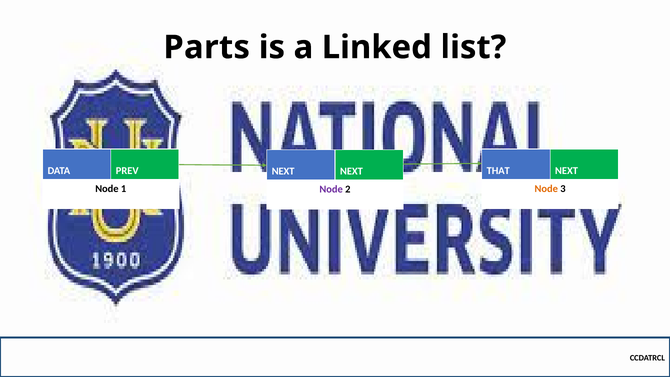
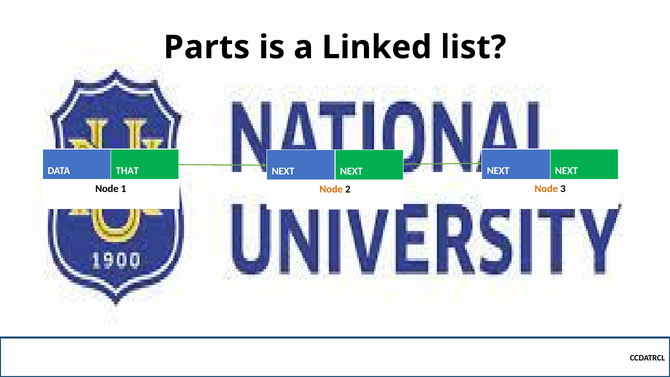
PREV: PREV -> THAT (127, 171)
THAT: THAT -> NEXT (498, 171)
Node colour: purple -> orange (331, 189)
